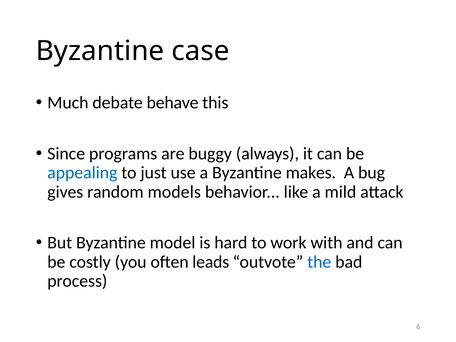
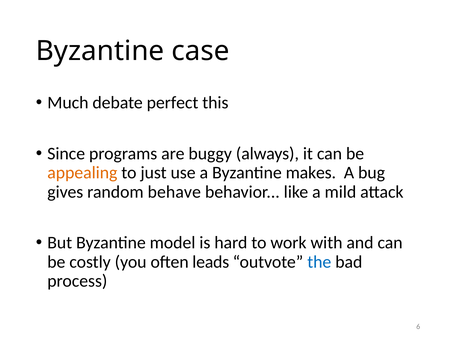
behave: behave -> perfect (173, 103)
appealing colour: blue -> orange (82, 173)
models: models -> behave (174, 192)
